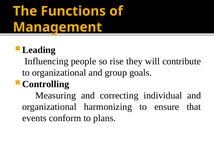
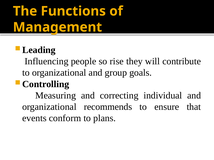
harmonizing: harmonizing -> recommends (108, 107)
